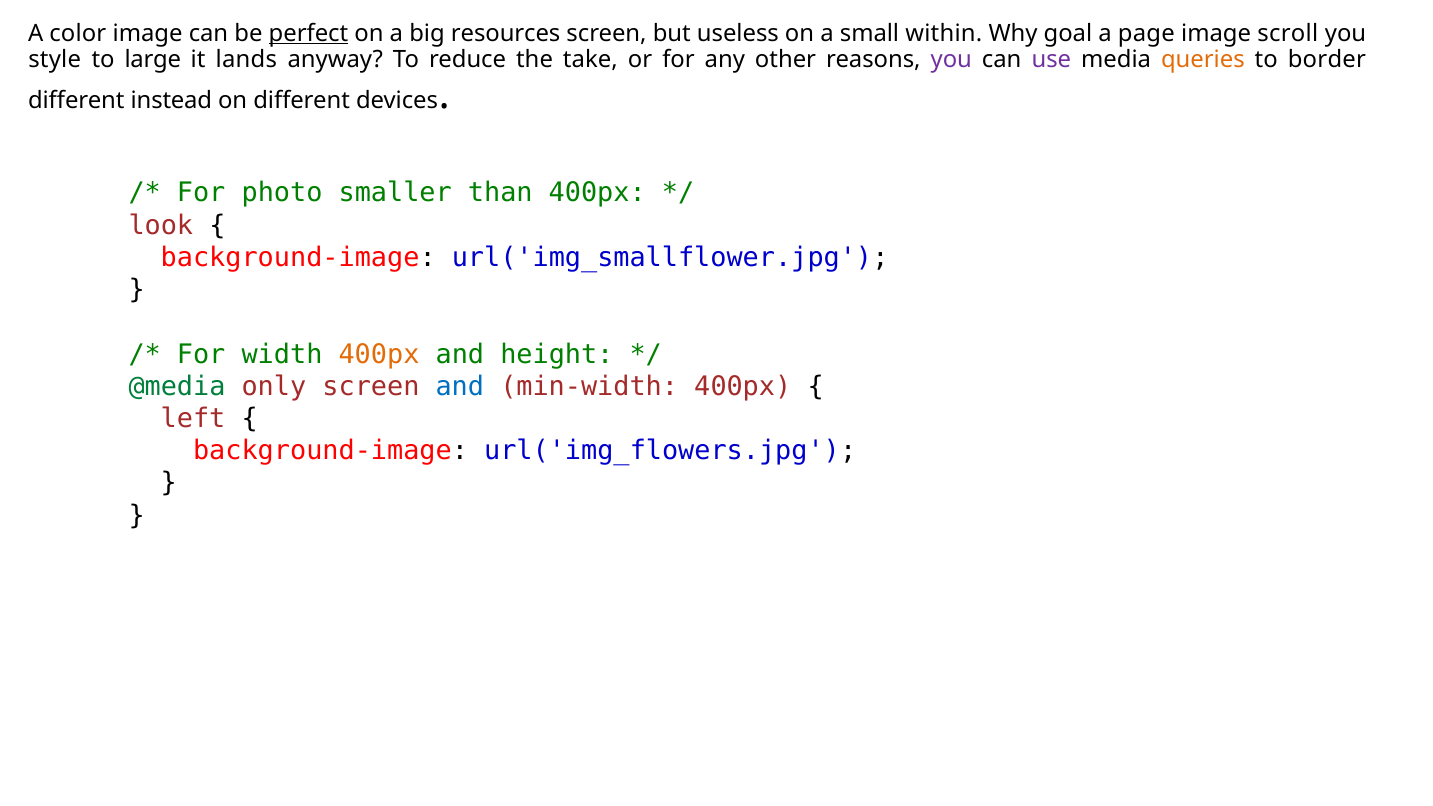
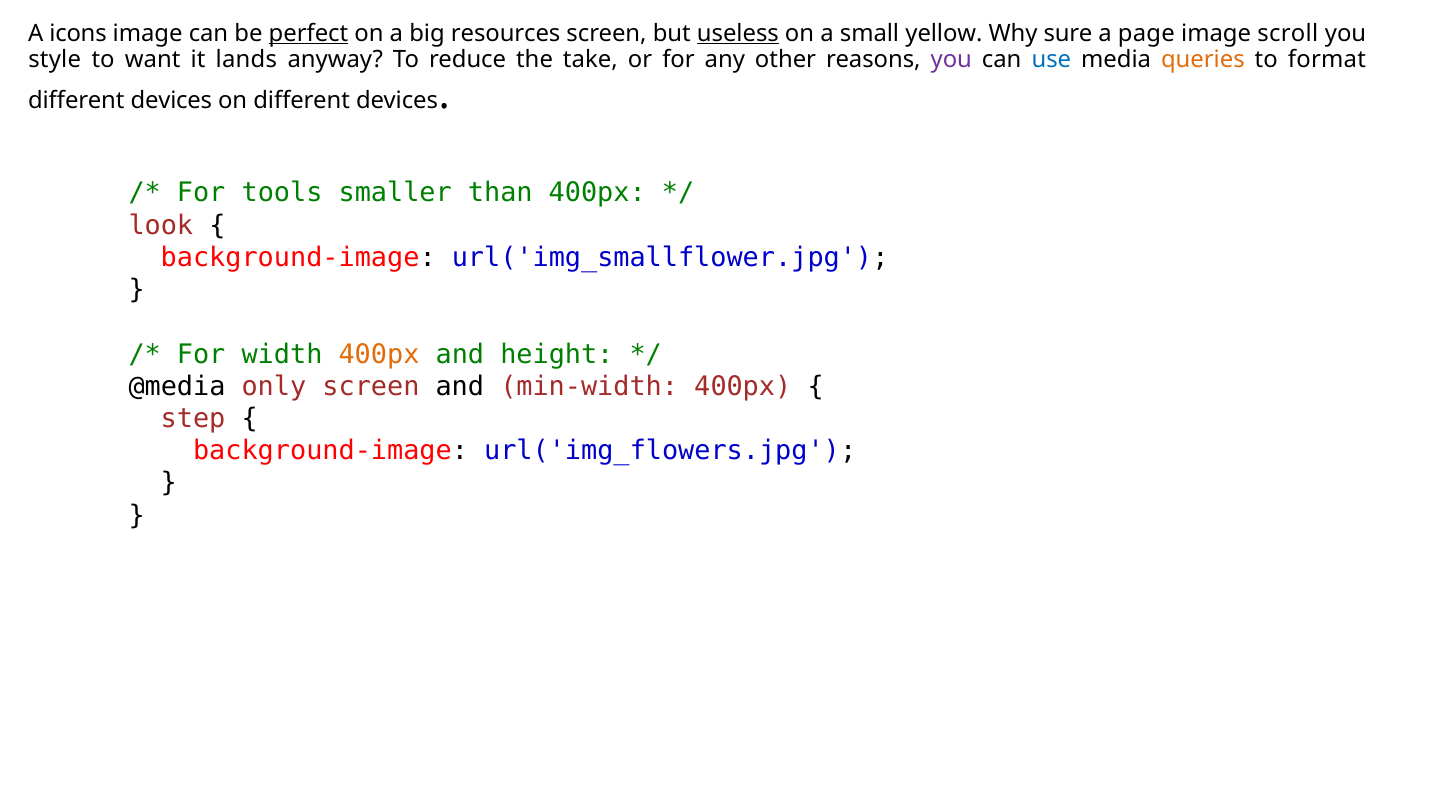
color: color -> icons (78, 33)
useless underline: none -> present (738, 33)
within: within -> yellow (944, 33)
goal: goal -> sure (1068, 33)
large: large -> want (153, 59)
use colour: purple -> blue (1051, 59)
border: border -> format (1327, 59)
instead: instead -> devices (171, 101)
photo: photo -> tools (282, 193)
@media colour: green -> black (177, 386)
and colour: blue -> black (460, 386)
left: left -> step (193, 419)
